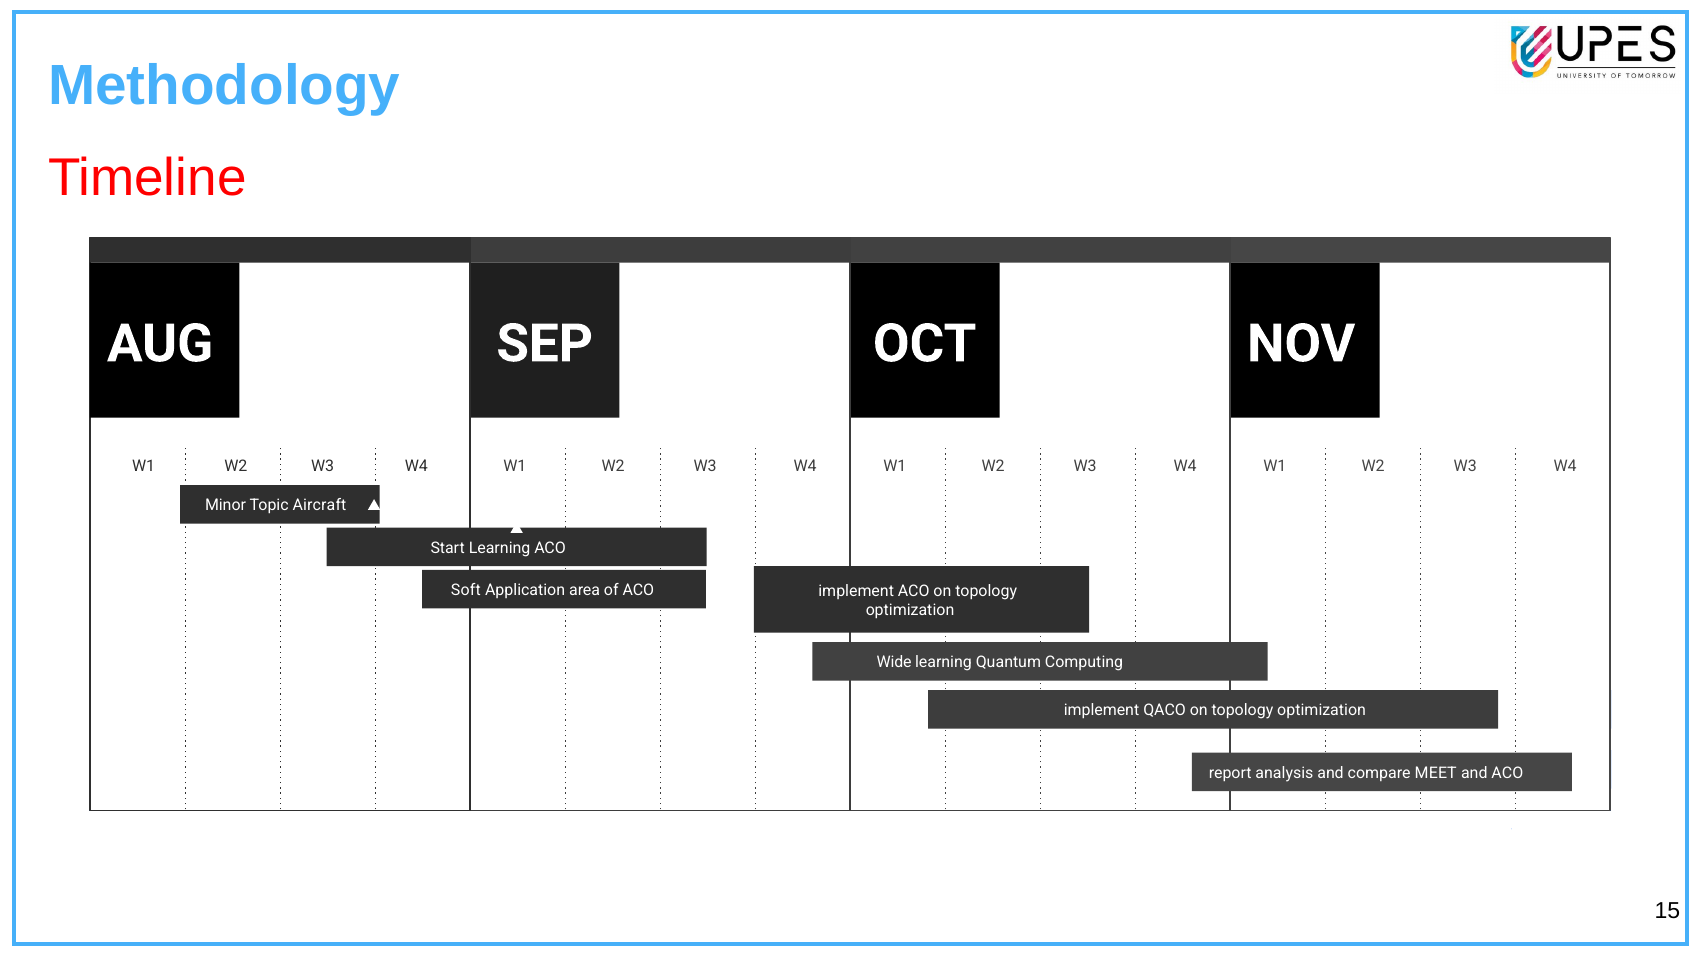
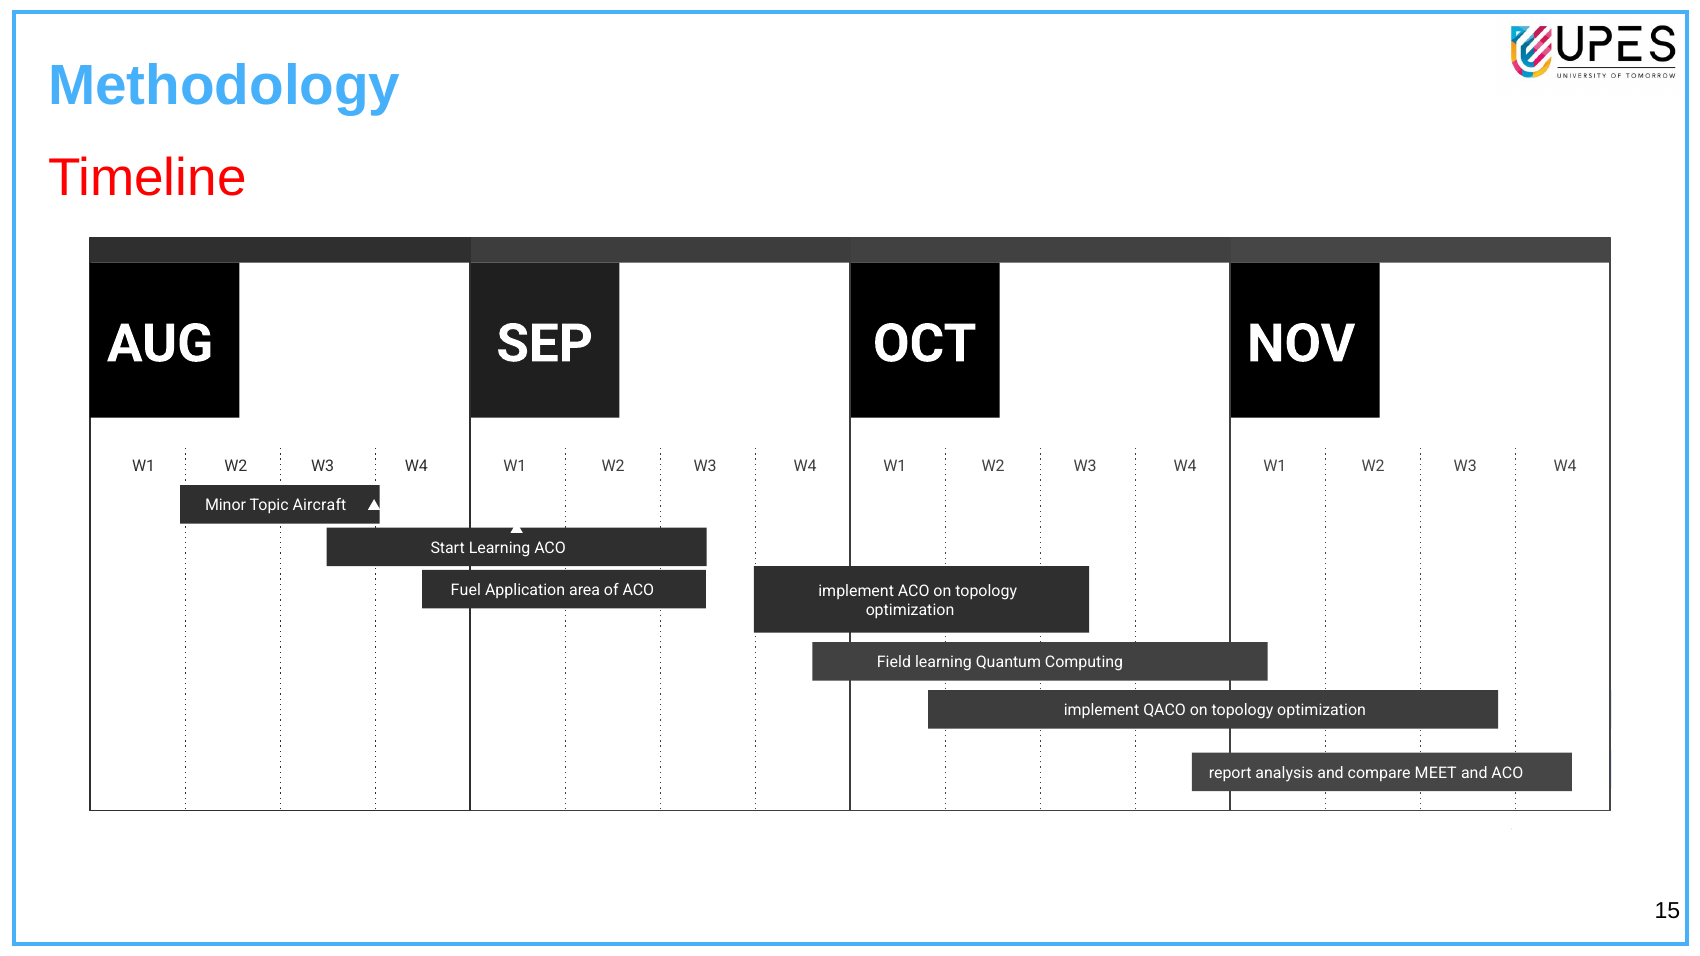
Soft: Soft -> Fuel (466, 590)
Wide: Wide -> Field (894, 663)
